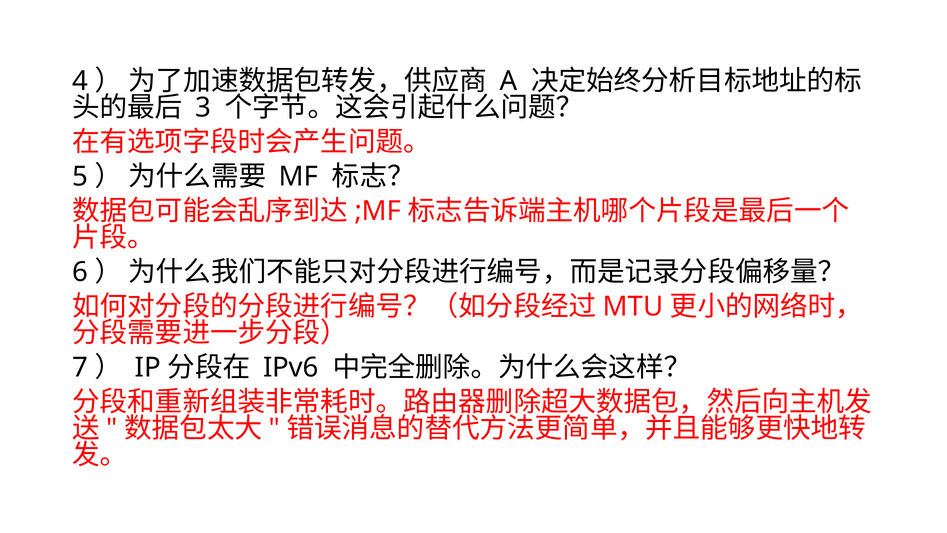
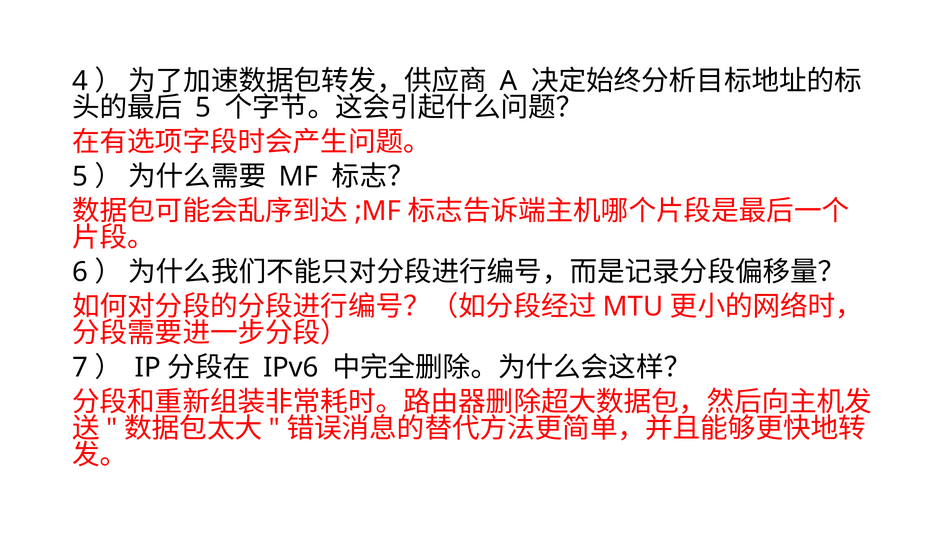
3: 3 -> 5 (203, 108)
